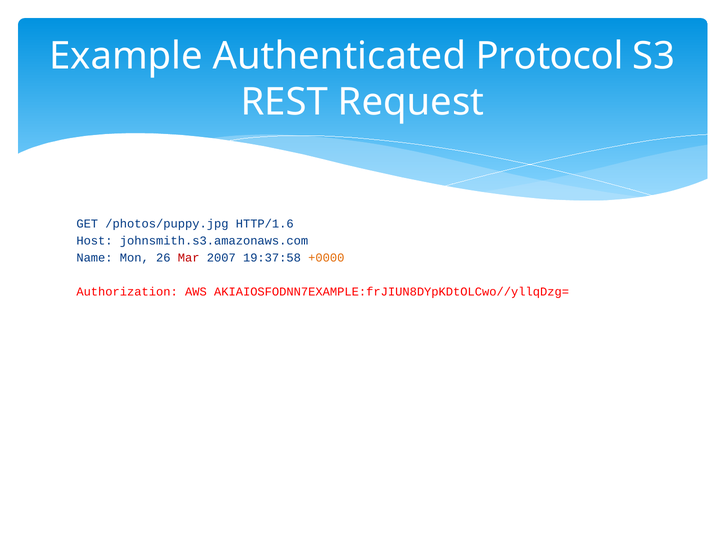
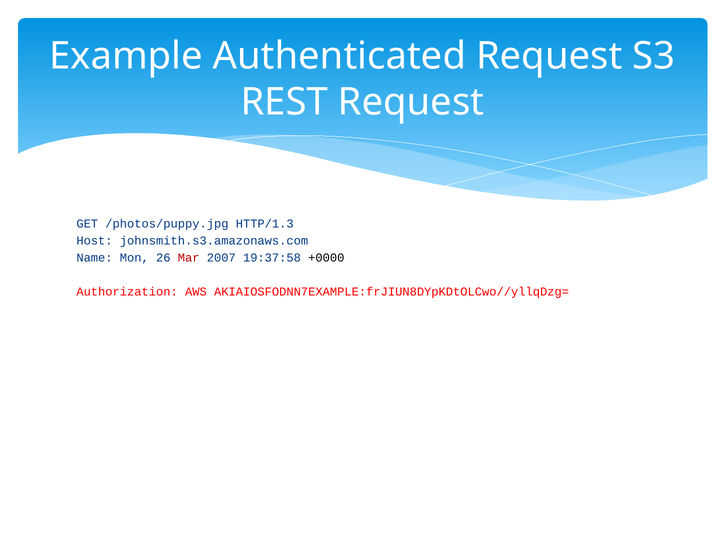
Authenticated Protocol: Protocol -> Request (549, 56)
HTTP/1.6: HTTP/1.6 -> HTTP/1.3 (265, 224)
+0000 colour: orange -> black (326, 258)
